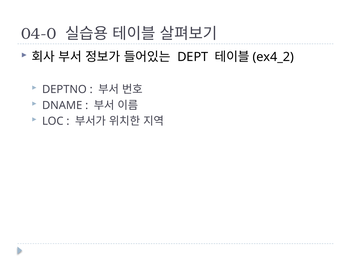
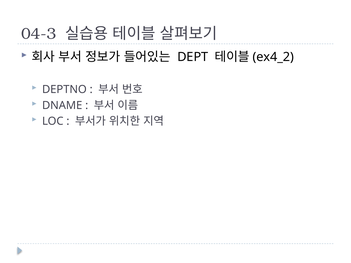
04-0: 04-0 -> 04-3 (39, 34)
